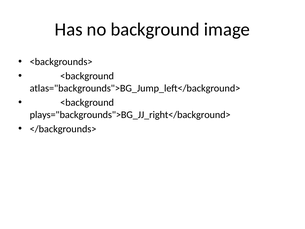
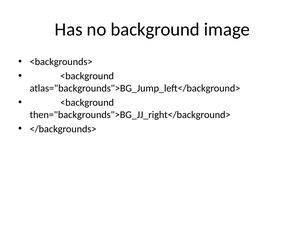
plays="backgrounds">BG_JJ_right</background>: plays="backgrounds">BG_JJ_right</background> -> then="backgrounds">BG_JJ_right</background> (130, 115)
